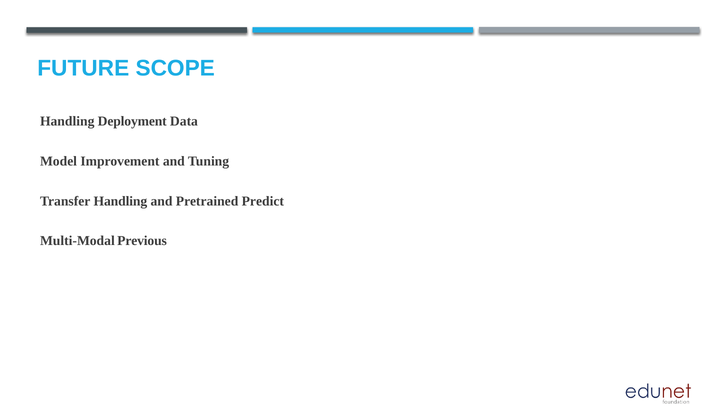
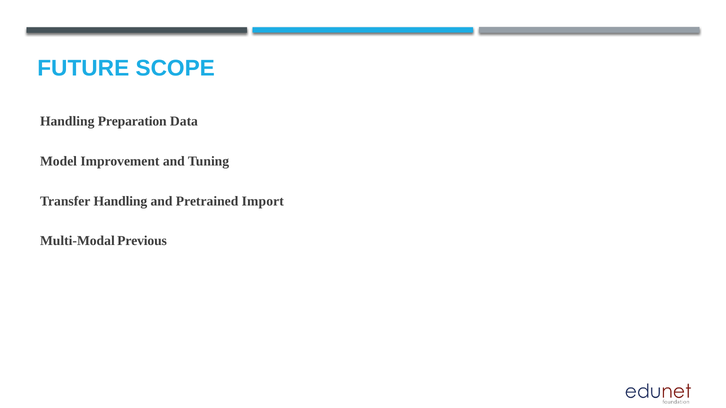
Deployment: Deployment -> Preparation (132, 121)
Predict: Predict -> Import (263, 201)
